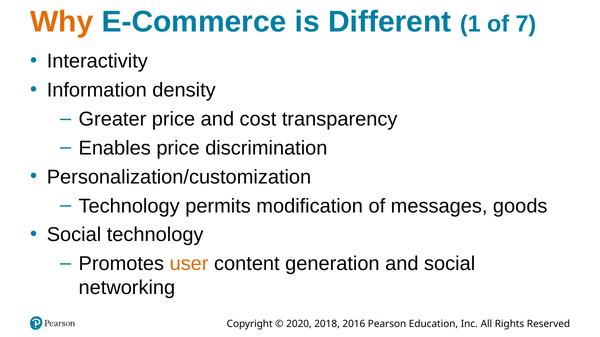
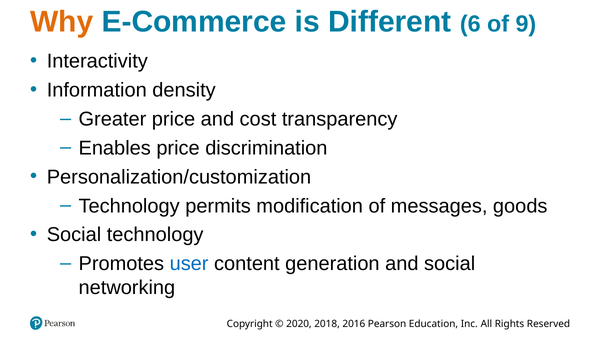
1: 1 -> 6 (470, 24)
7: 7 -> 9 (526, 24)
user colour: orange -> blue (189, 264)
